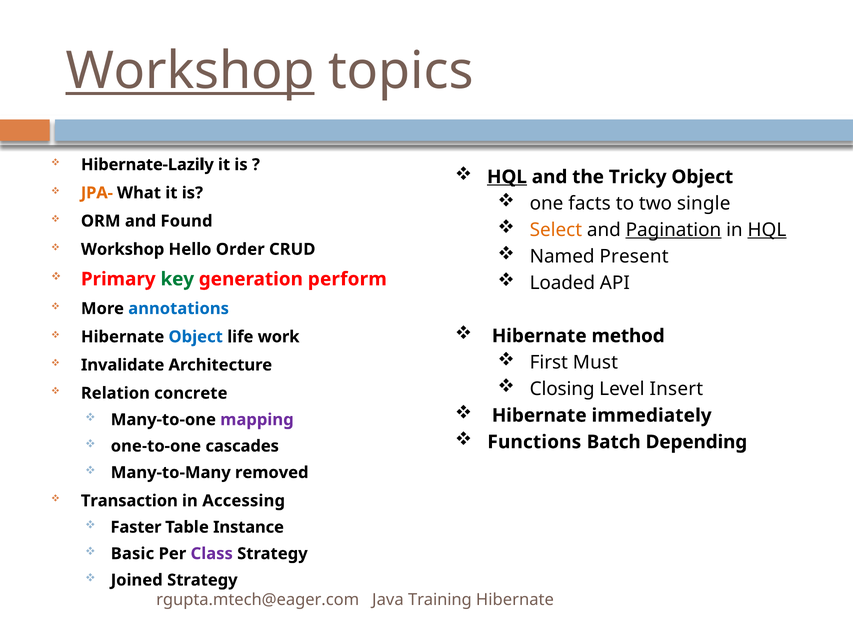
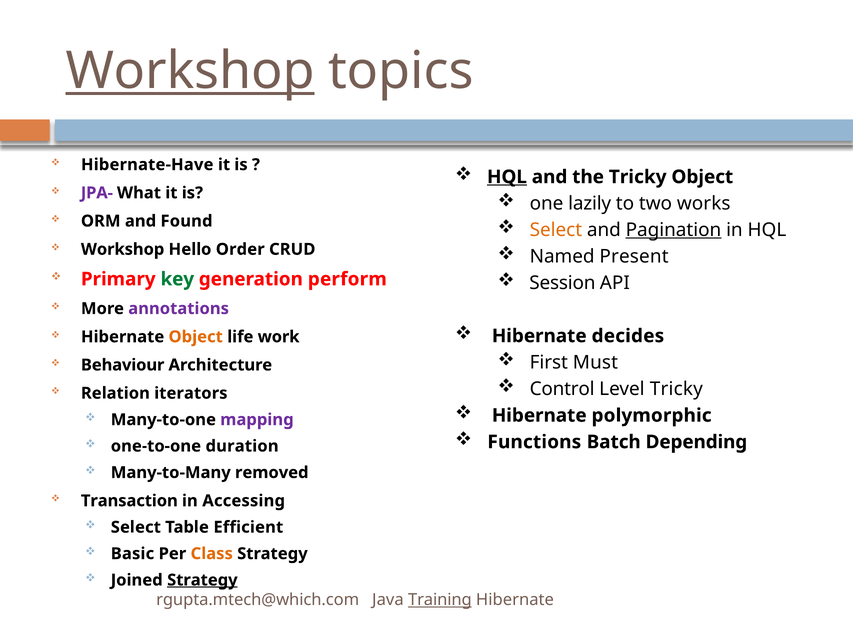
Hibernate-Lazily: Hibernate-Lazily -> Hibernate-Have (147, 165)
JPA- colour: orange -> purple (97, 193)
facts: facts -> lazily (590, 203)
single: single -> works (704, 203)
HQL underline: present -> none (767, 230)
Loaded: Loaded -> Session (562, 283)
annotations colour: blue -> purple (179, 308)
method: method -> decides (628, 336)
Object colour: blue -> orange (196, 337)
Invalidate: Invalidate -> Behaviour (123, 365)
Closing: Closing -> Control (562, 389)
Level Insert: Insert -> Tricky (676, 389)
concrete: concrete -> iterators (191, 393)
immediately: immediately -> polymorphic (652, 415)
cascades: cascades -> duration (242, 446)
Faster: Faster -> Select (136, 527)
Instance: Instance -> Efficient (248, 527)
Class colour: purple -> orange (212, 553)
Strategy underline: none -> present (202, 580)
rgupta.mtech@eager.com: rgupta.mtech@eager.com -> rgupta.mtech@which.com (258, 600)
Training underline: none -> present (440, 600)
